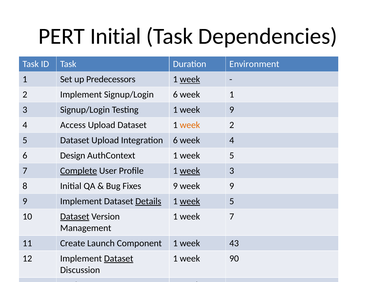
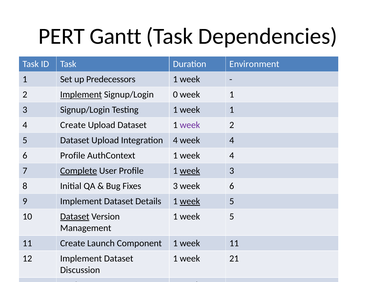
PERT Initial: Initial -> Gantt (116, 36)
week underline: present -> none (190, 79)
Implement underline: none -> present (81, 95)
Signup/Login 6: 6 -> 0 (175, 95)
1 week 9: 9 -> 1 (232, 110)
4 Access: Access -> Create (73, 125)
week colour: orange -> purple (190, 125)
Integration 6: 6 -> 4 (175, 140)
6 Design: Design -> Profile (73, 156)
AuthContext 1 week 5: 5 -> 4 (232, 156)
Fixes 9: 9 -> 3 (175, 186)
9: 9 -> 6 (232, 186)
Details underline: present -> none (148, 201)
7: 7 -> 5 (232, 217)
week 43: 43 -> 11 (234, 243)
Dataset underline: present -> none (119, 259)
90: 90 -> 21 (234, 259)
